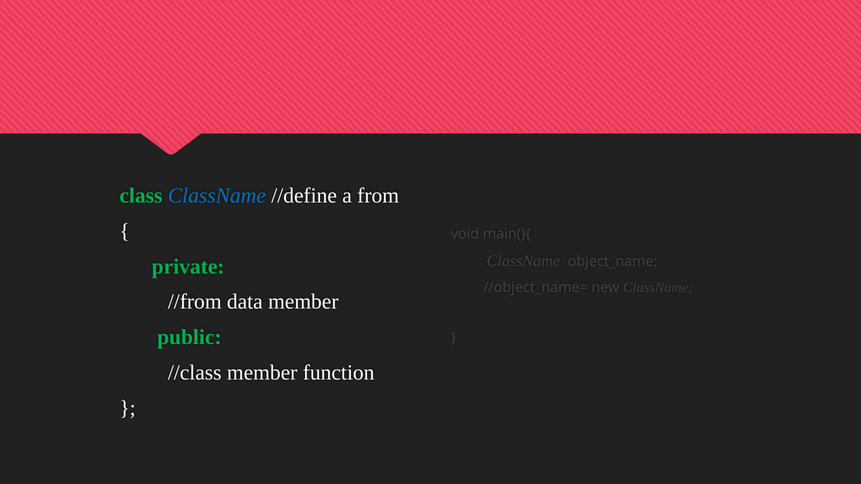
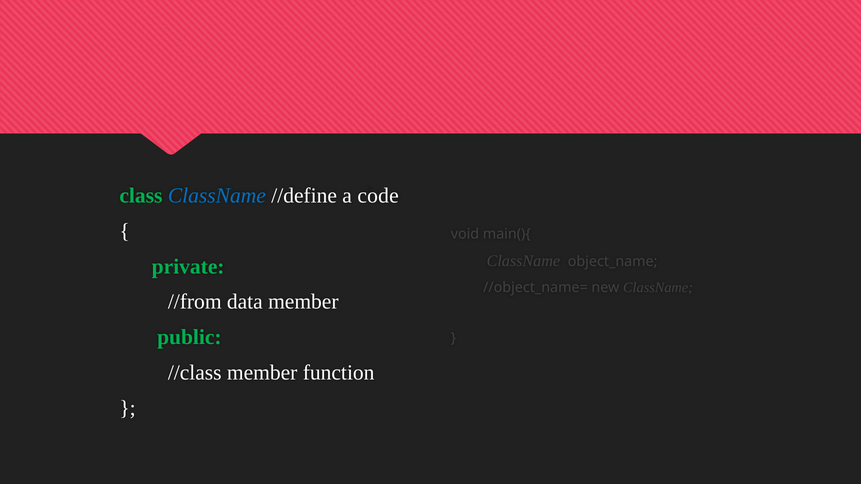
from: from -> code (378, 196)
